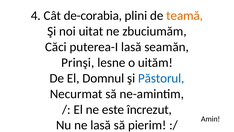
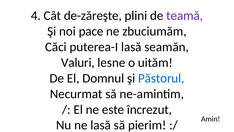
de-corabia: de-corabia -> de-zăreşte (93, 16)
teamă colour: orange -> purple (185, 16)
uitat: uitat -> pace (91, 31)
Prinşi: Prinşi -> Valuri (78, 62)
